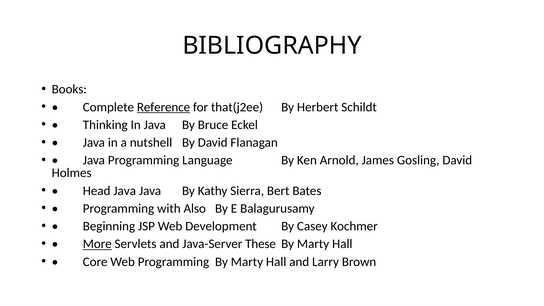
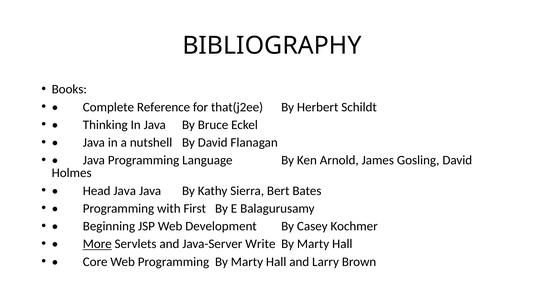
Reference underline: present -> none (164, 107)
Also: Also -> First (195, 208)
These: These -> Write (260, 244)
